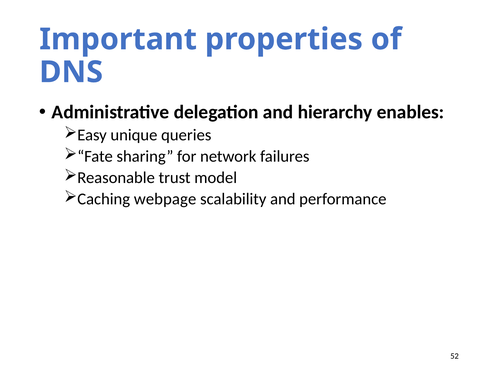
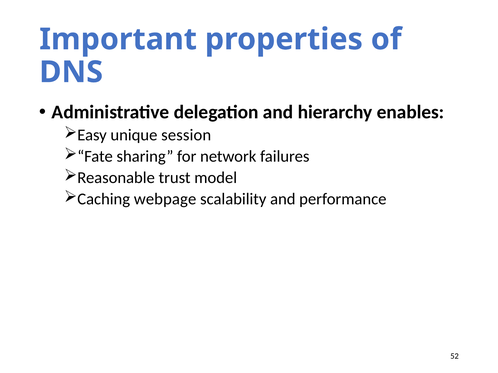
queries: queries -> session (186, 135)
